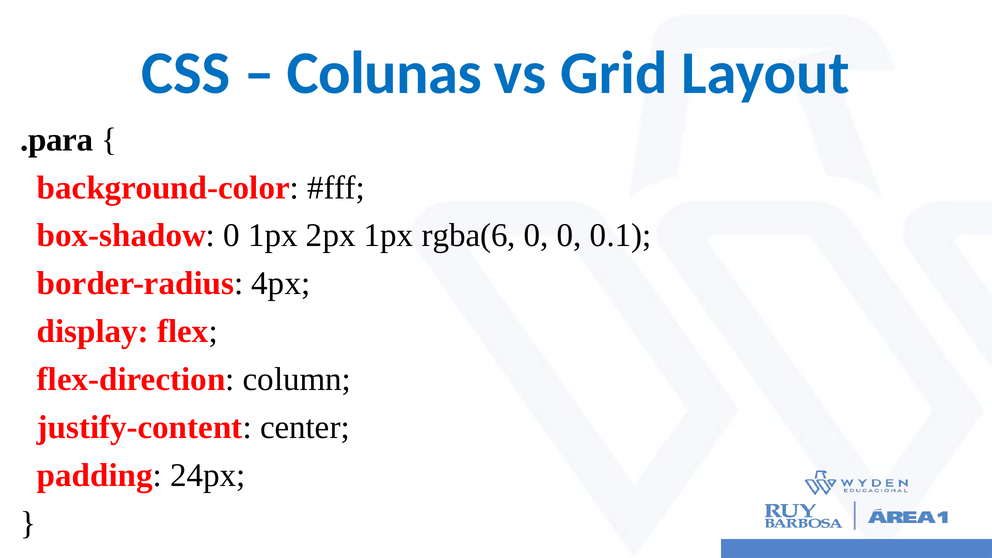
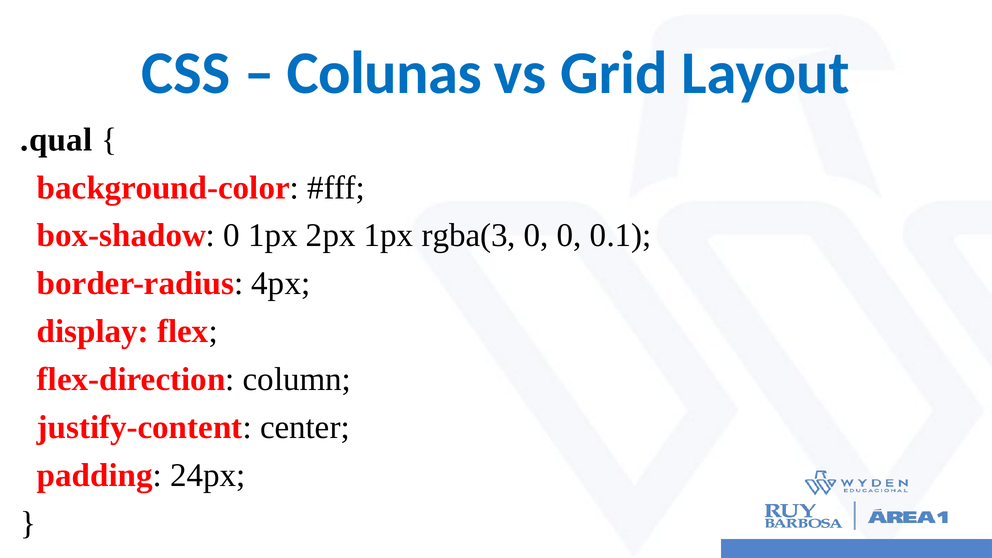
.para: .para -> .qual (56, 140)
rgba(6: rgba(6 -> rgba(3 (469, 236)
